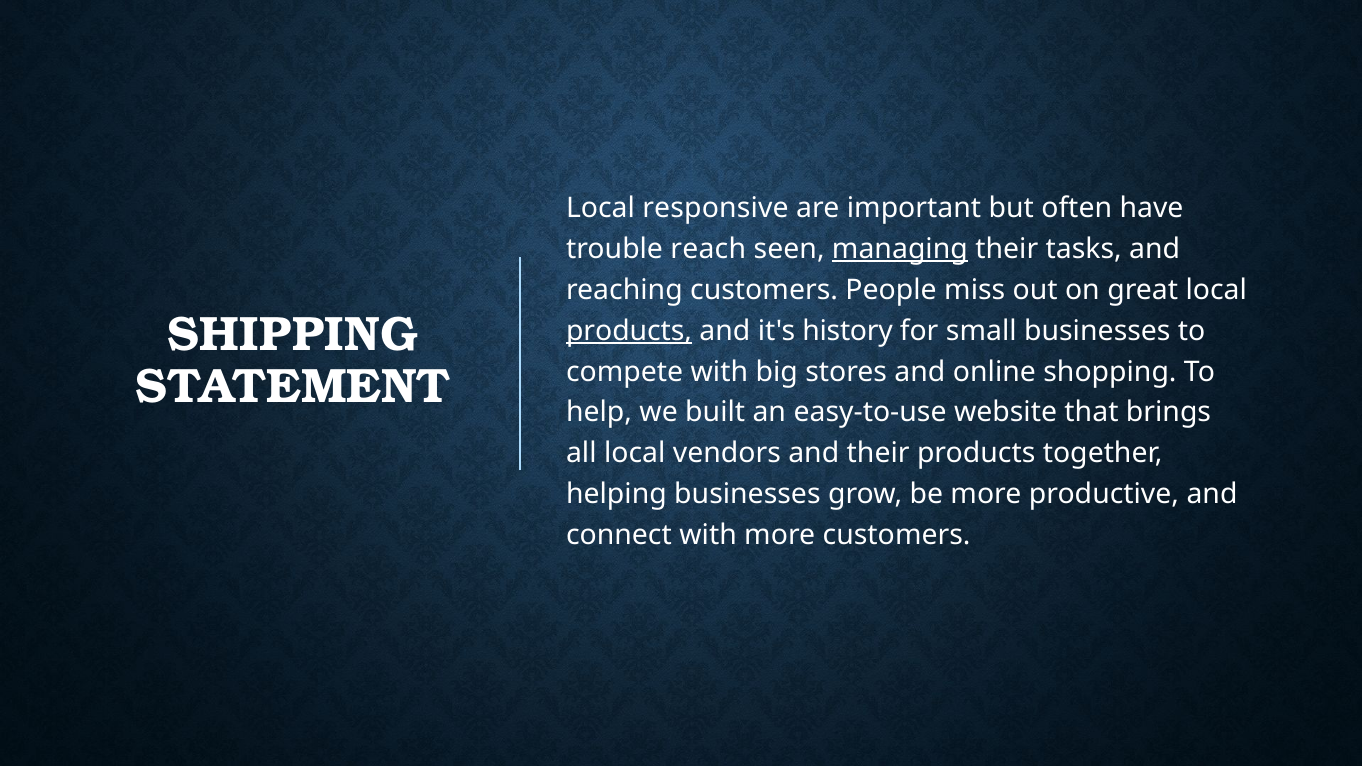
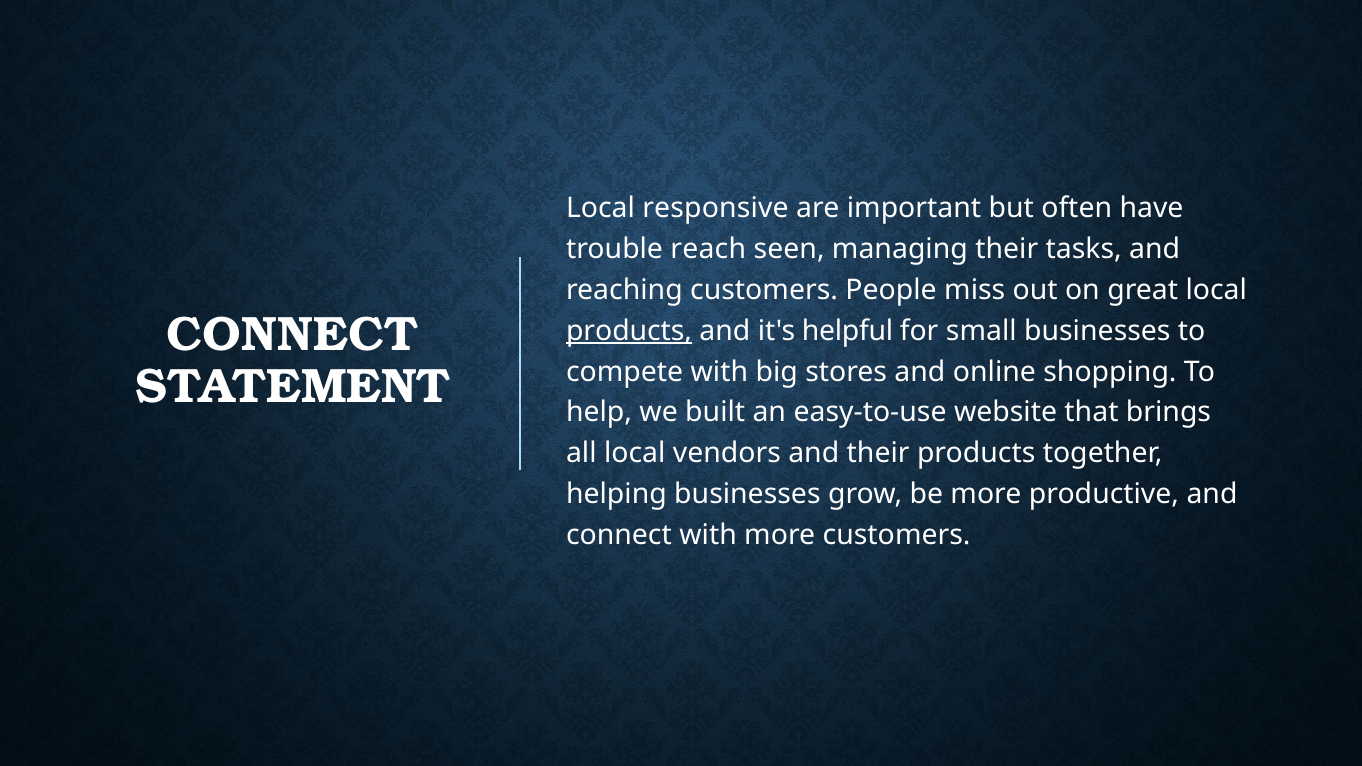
managing underline: present -> none (900, 249)
SHIPPING: SHIPPING -> CONNECT (293, 335)
history: history -> helpful (848, 331)
